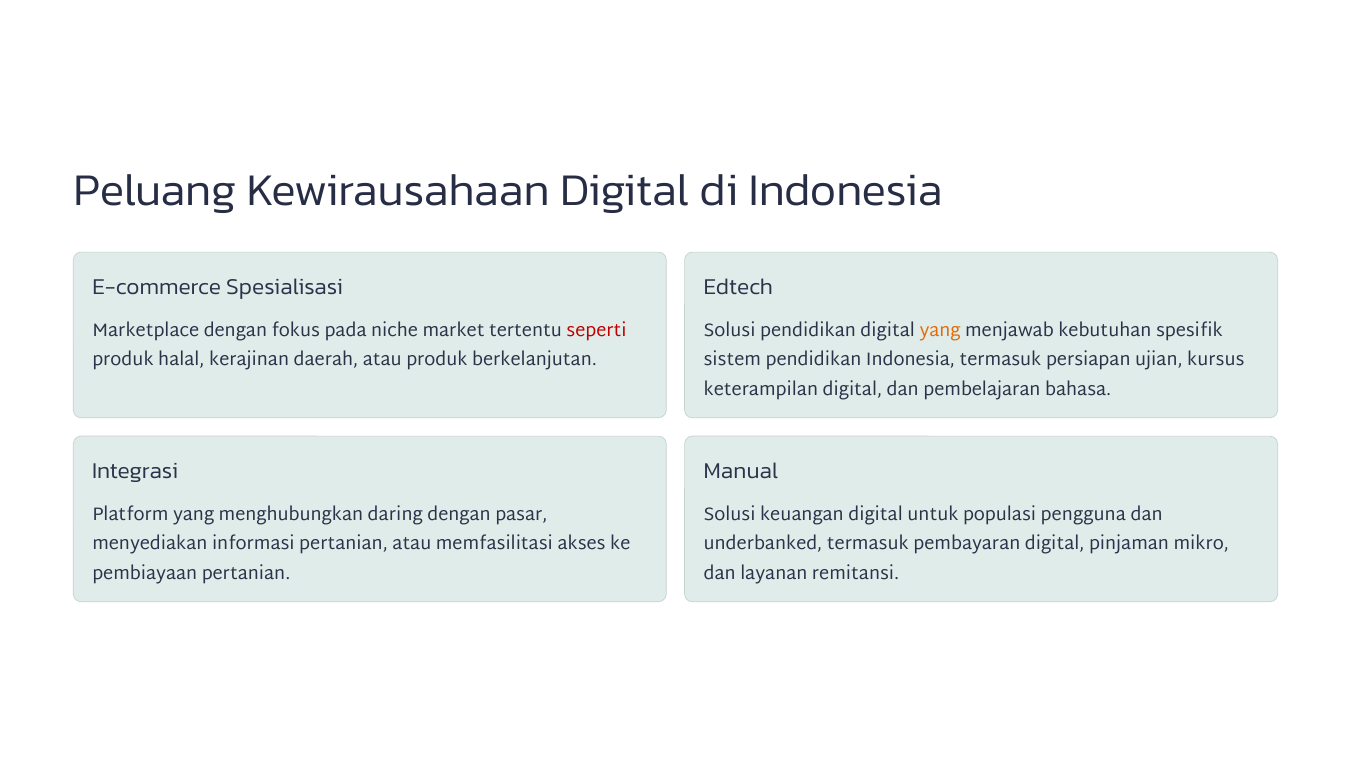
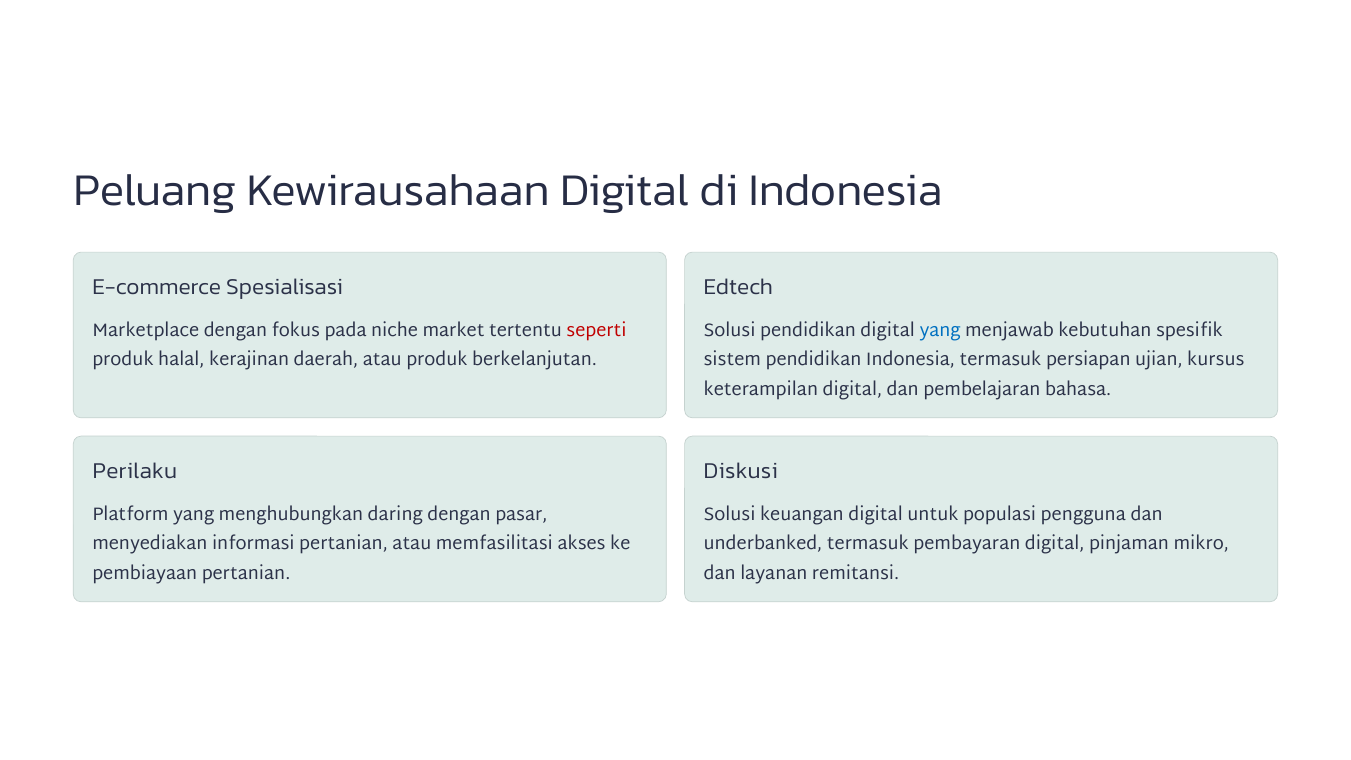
yang colour: orange -> blue (940, 330)
Integrasi: Integrasi -> Perilaku (135, 471)
Manual: Manual -> Diskusi (741, 471)
